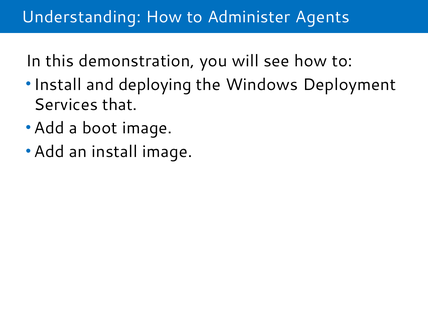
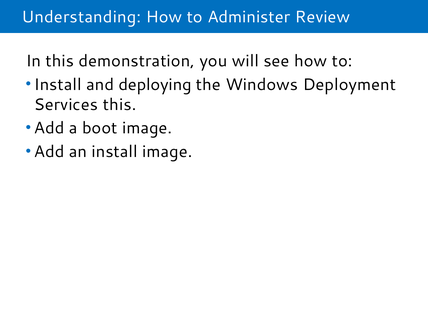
Agents: Agents -> Review (323, 17)
Services that: that -> this (120, 105)
